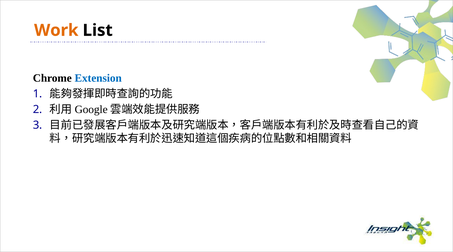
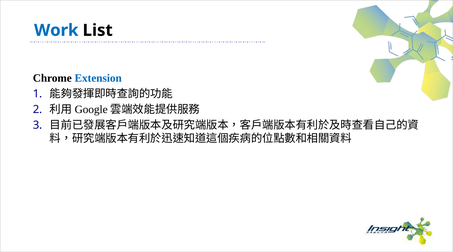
Work colour: orange -> blue (56, 30)
